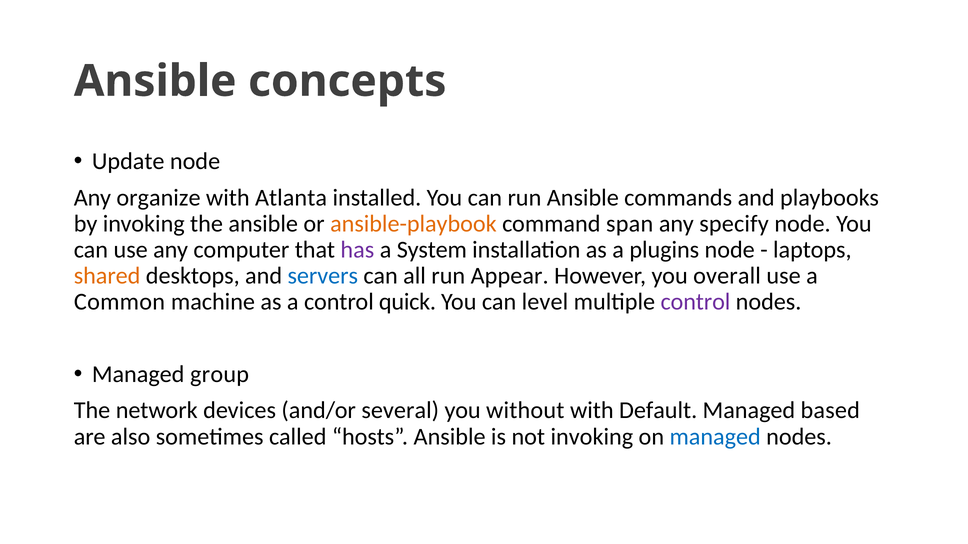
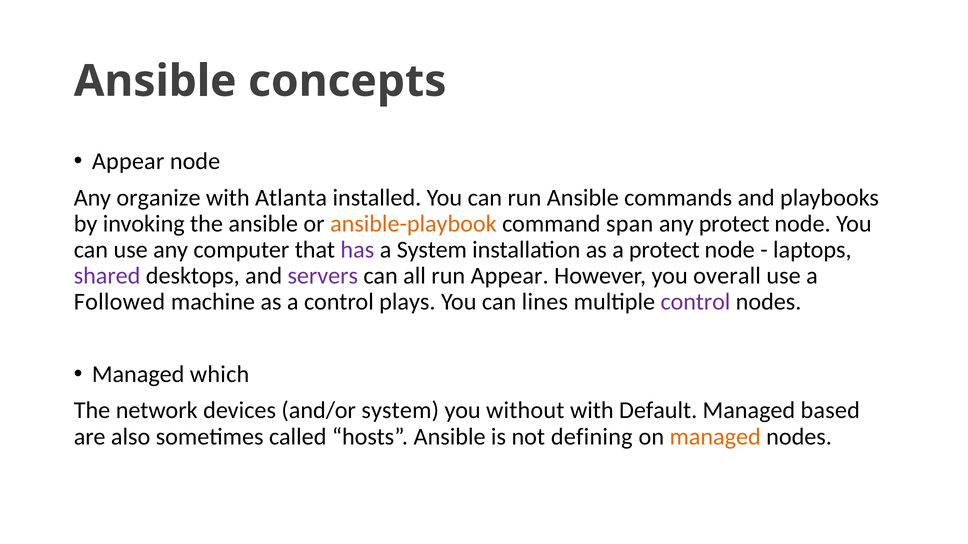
Update: Update -> Appear (128, 162)
any specify: specify -> protect (734, 224)
a plugins: plugins -> protect (664, 250)
shared colour: orange -> purple (107, 276)
servers colour: blue -> purple (323, 276)
Common: Common -> Followed (119, 302)
quick: quick -> plays (407, 302)
level: level -> lines (545, 302)
group: group -> which (220, 375)
and/or several: several -> system (400, 411)
not invoking: invoking -> defining (592, 437)
managed colour: blue -> orange (715, 437)
